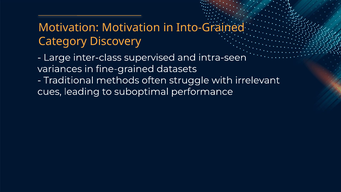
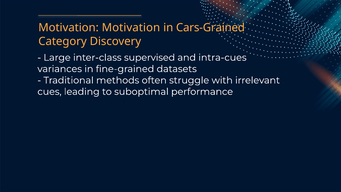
Into-Grained: Into-Grained -> Cars-Grained (210, 28)
intra-seen: intra-seen -> intra-cues (222, 58)
